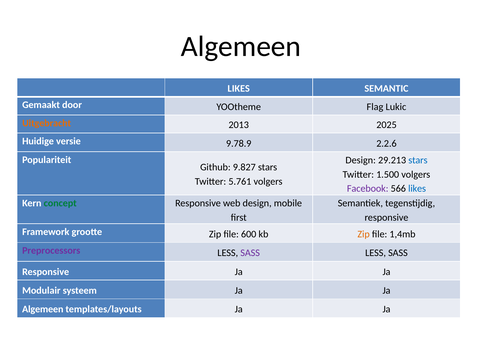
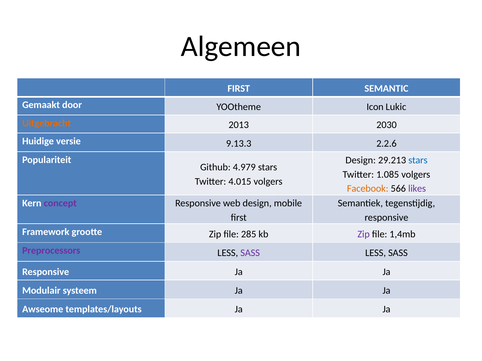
LIKES: LIKES -> FIRST (239, 89)
Flag: Flag -> Icon (375, 107)
2025: 2025 -> 2030 (387, 125)
9.78.9: 9.78.9 -> 9.13.3 (239, 144)
9.827: 9.827 -> 4.979 (244, 168)
1.500: 1.500 -> 1.085 (388, 175)
5.761: 5.761 -> 4.015 (240, 182)
Facebook colour: purple -> orange (368, 189)
likes colour: blue -> purple (417, 189)
concept colour: green -> purple (60, 203)
600: 600 -> 285 (249, 234)
Zip colour: orange -> purple (364, 234)
Algemeen: Algemeen -> Awseome (43, 310)
